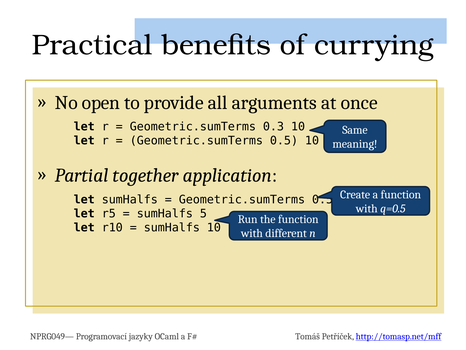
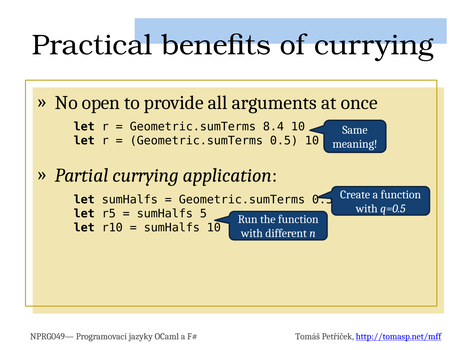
0.3: 0.3 -> 8.4 (273, 127)
Partial together: together -> currying (146, 175)
